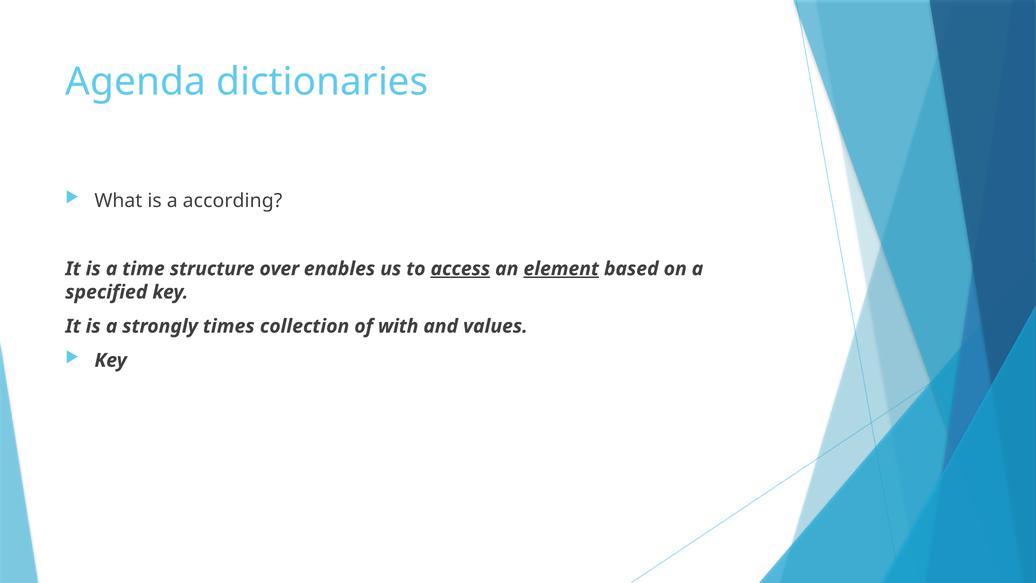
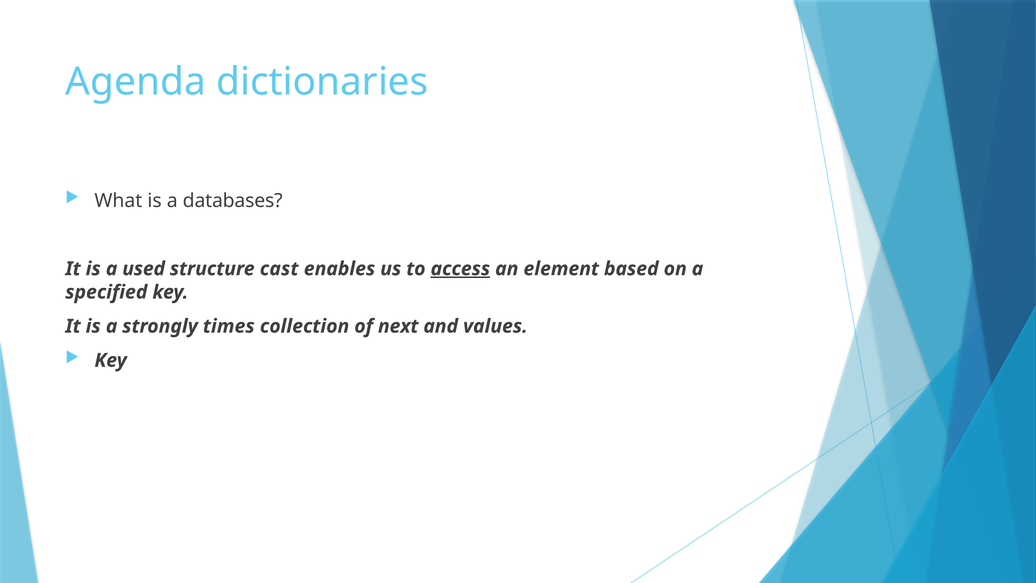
according: according -> databases (233, 201)
time: time -> used (144, 269)
over: over -> cast (279, 269)
element underline: present -> none (561, 269)
with: with -> next (398, 326)
